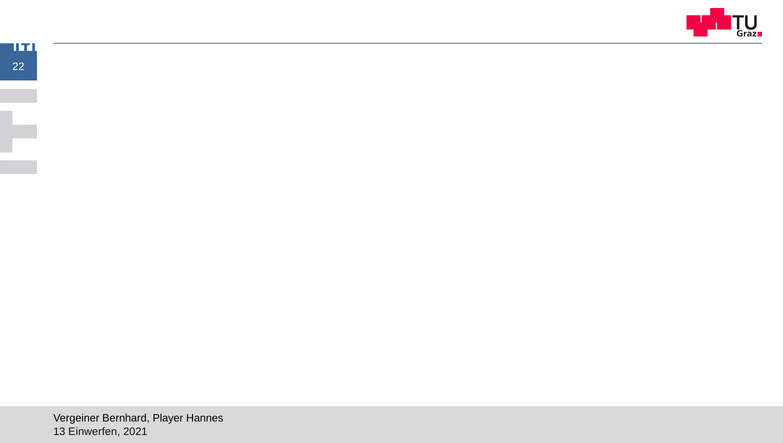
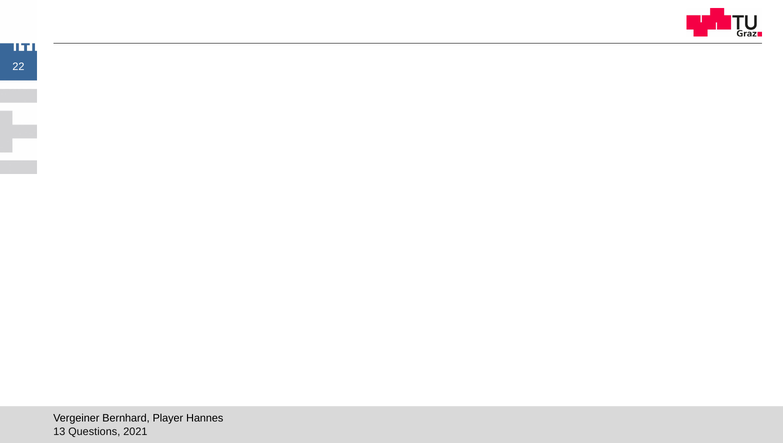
Einwerfen: Einwerfen -> Questions (94, 432)
